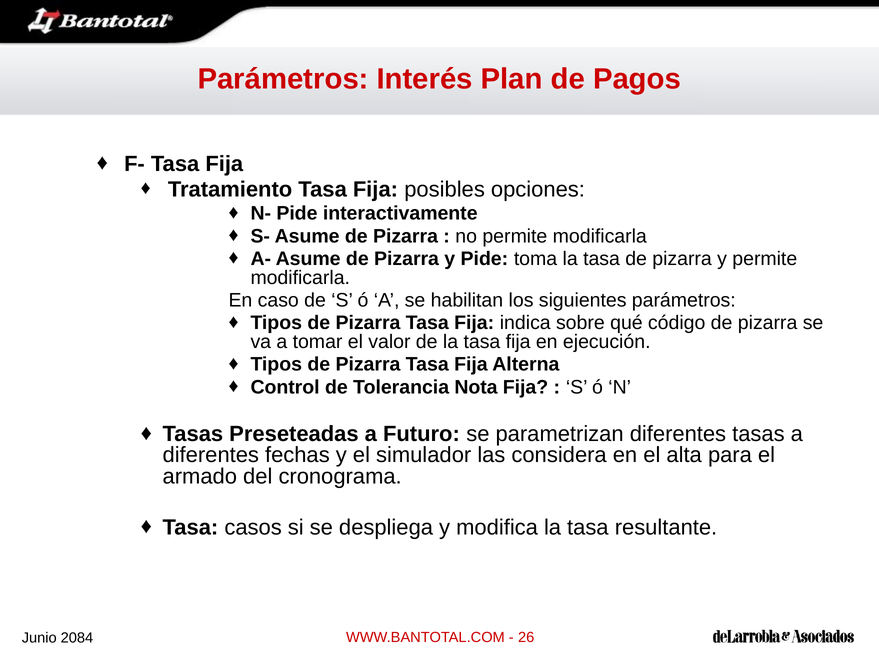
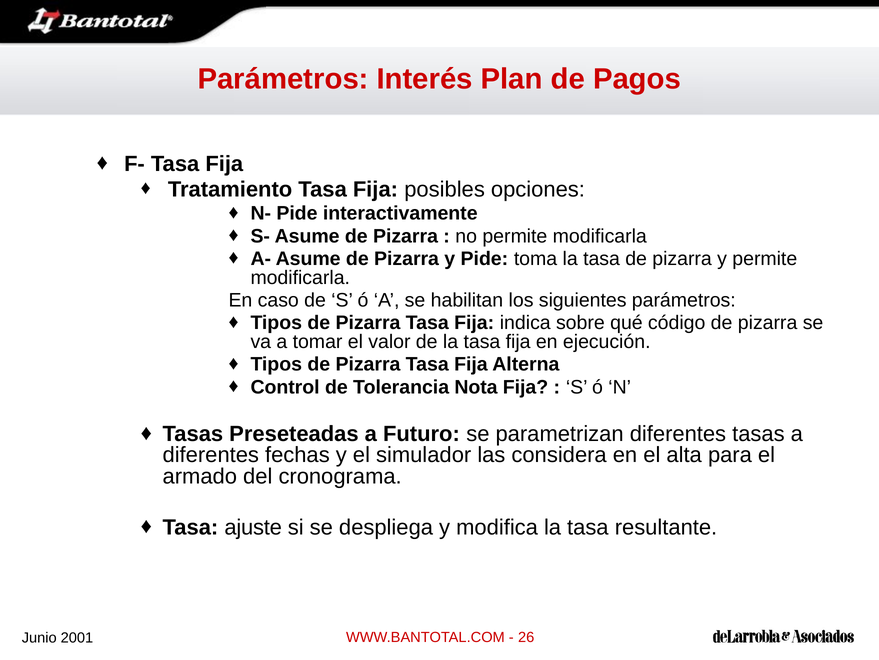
casos: casos -> ajuste (253, 527)
2084: 2084 -> 2001 (77, 637)
